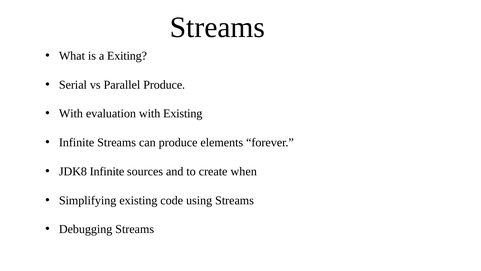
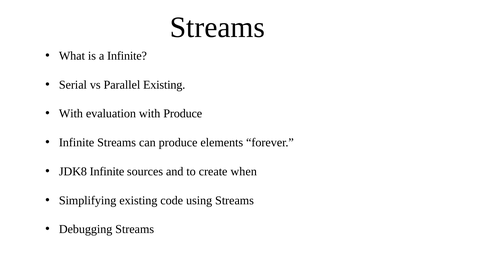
a Exiting: Exiting -> Infinite (127, 56)
Parallel Produce: Produce -> Existing (164, 85)
with Existing: Existing -> Produce (183, 113)
